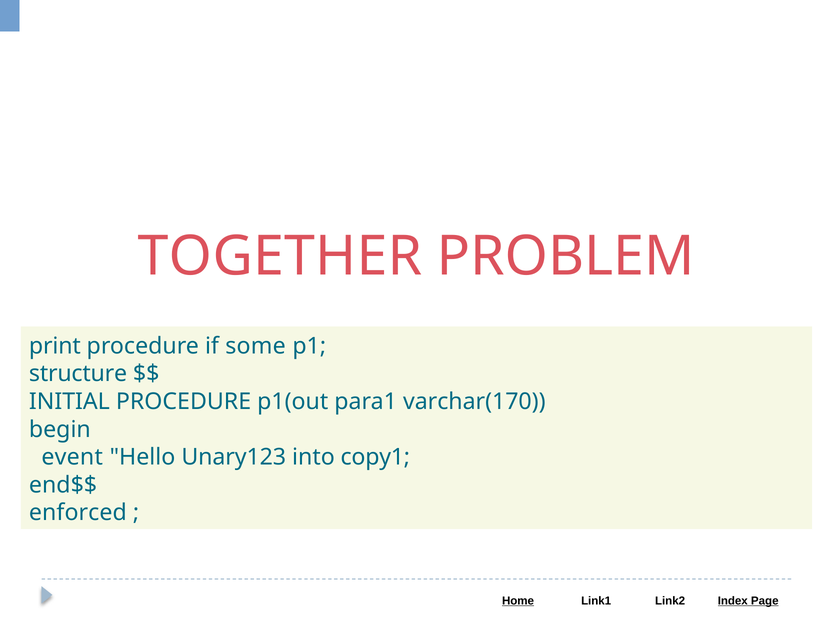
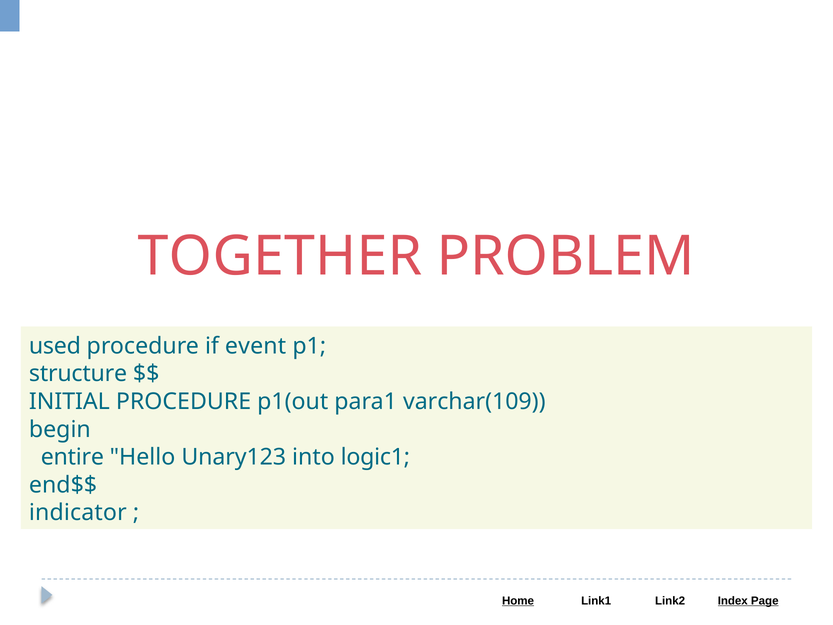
print: print -> used (55, 346)
some: some -> event (256, 346)
varchar(170: varchar(170 -> varchar(109 (474, 401)
event: event -> entire (72, 457)
copy1: copy1 -> logic1 (375, 457)
enforced: enforced -> indicator (78, 513)
